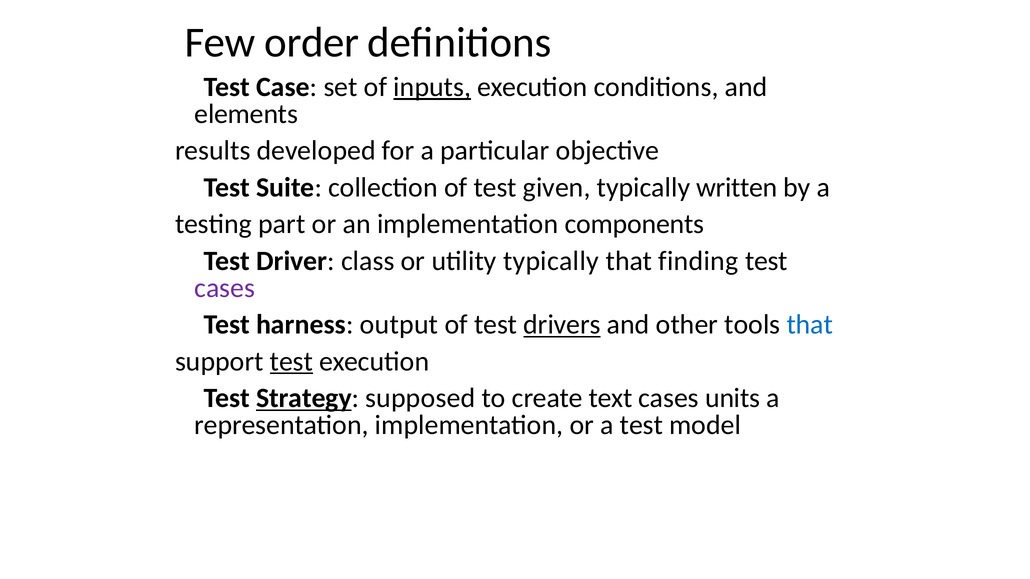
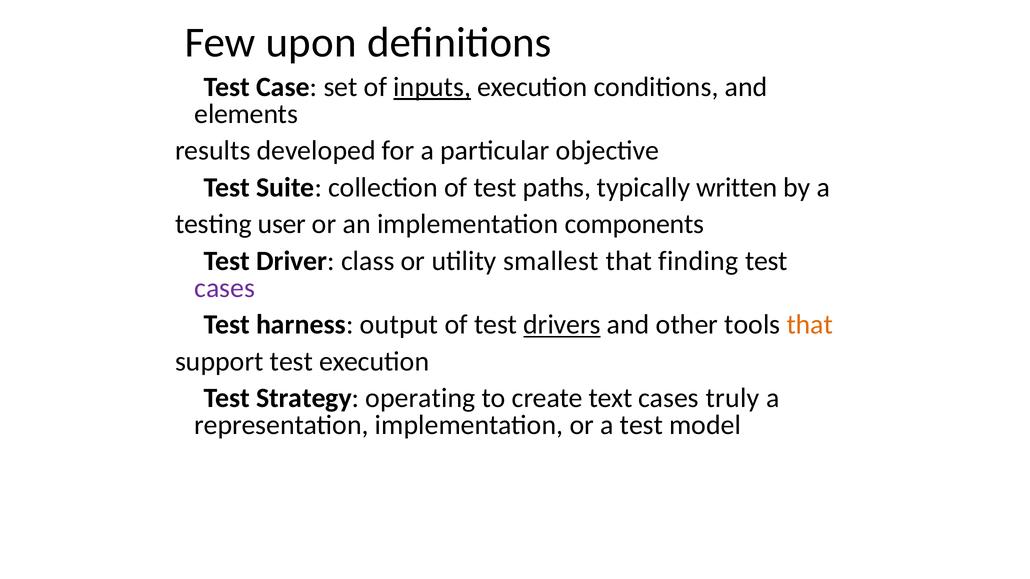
order: order -> upon (311, 42)
given: given -> paths (557, 188)
part: part -> user (282, 224)
utility typically: typically -> smallest (551, 261)
that colour: blue -> orange (810, 325)
test underline: present -> none (291, 362)
Strategy underline: present -> none (304, 398)
supposed: supposed -> operating (420, 398)
units: units -> truly (732, 398)
